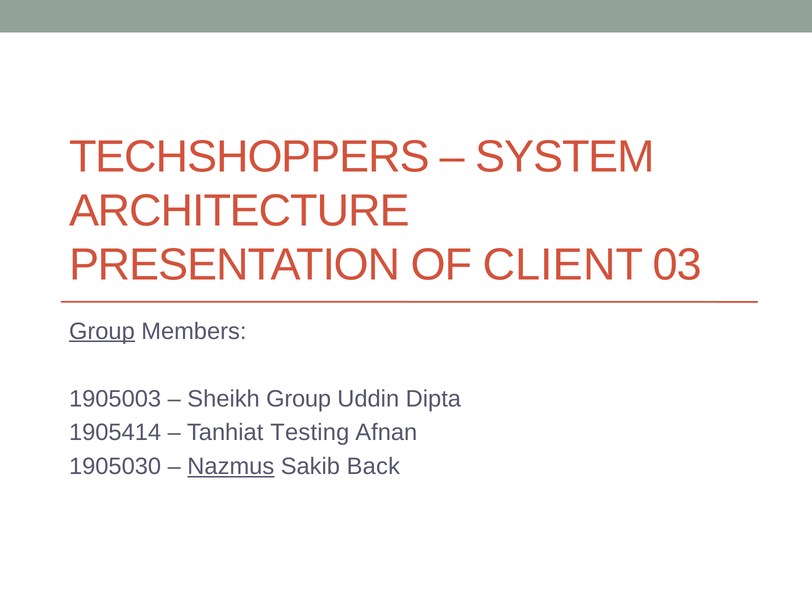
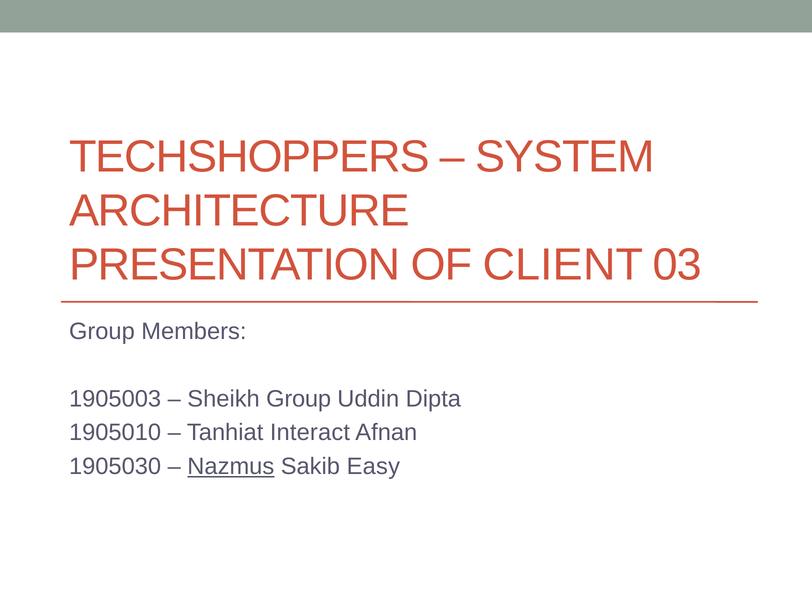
Group underline: present -> none (102, 331)
1905414: 1905414 -> 1905010 (115, 433)
Testing: Testing -> Interact (310, 433)
Back: Back -> Easy (373, 466)
